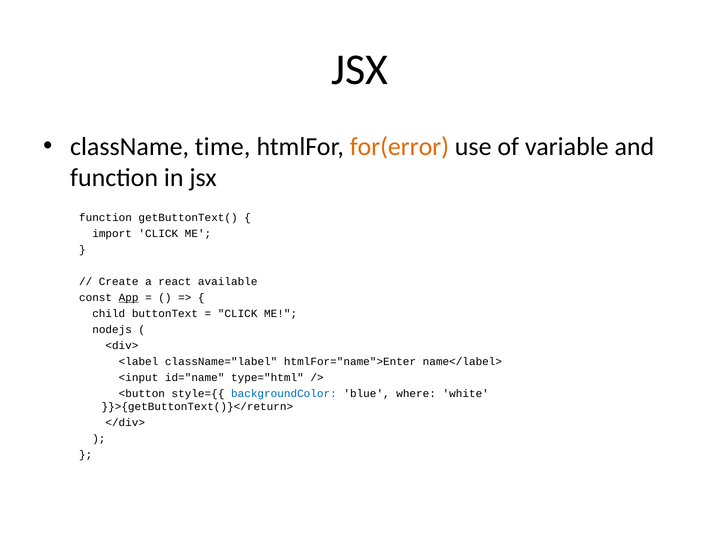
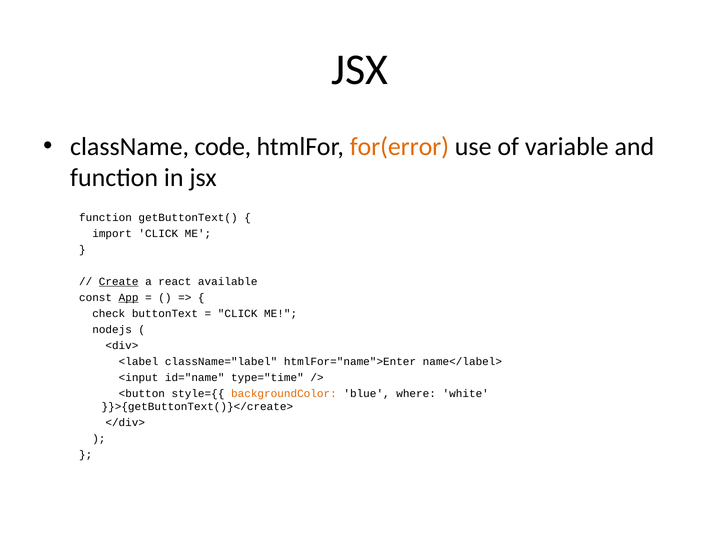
time: time -> code (223, 147)
Create underline: none -> present (119, 282)
child: child -> check (109, 314)
type="html: type="html -> type="time (267, 378)
backgroundColor colour: blue -> orange (284, 394)
}}>{getButtonText()}</return>: }}>{getButtonText()}</return> -> }}>{getButtonText()}</create> (197, 407)
